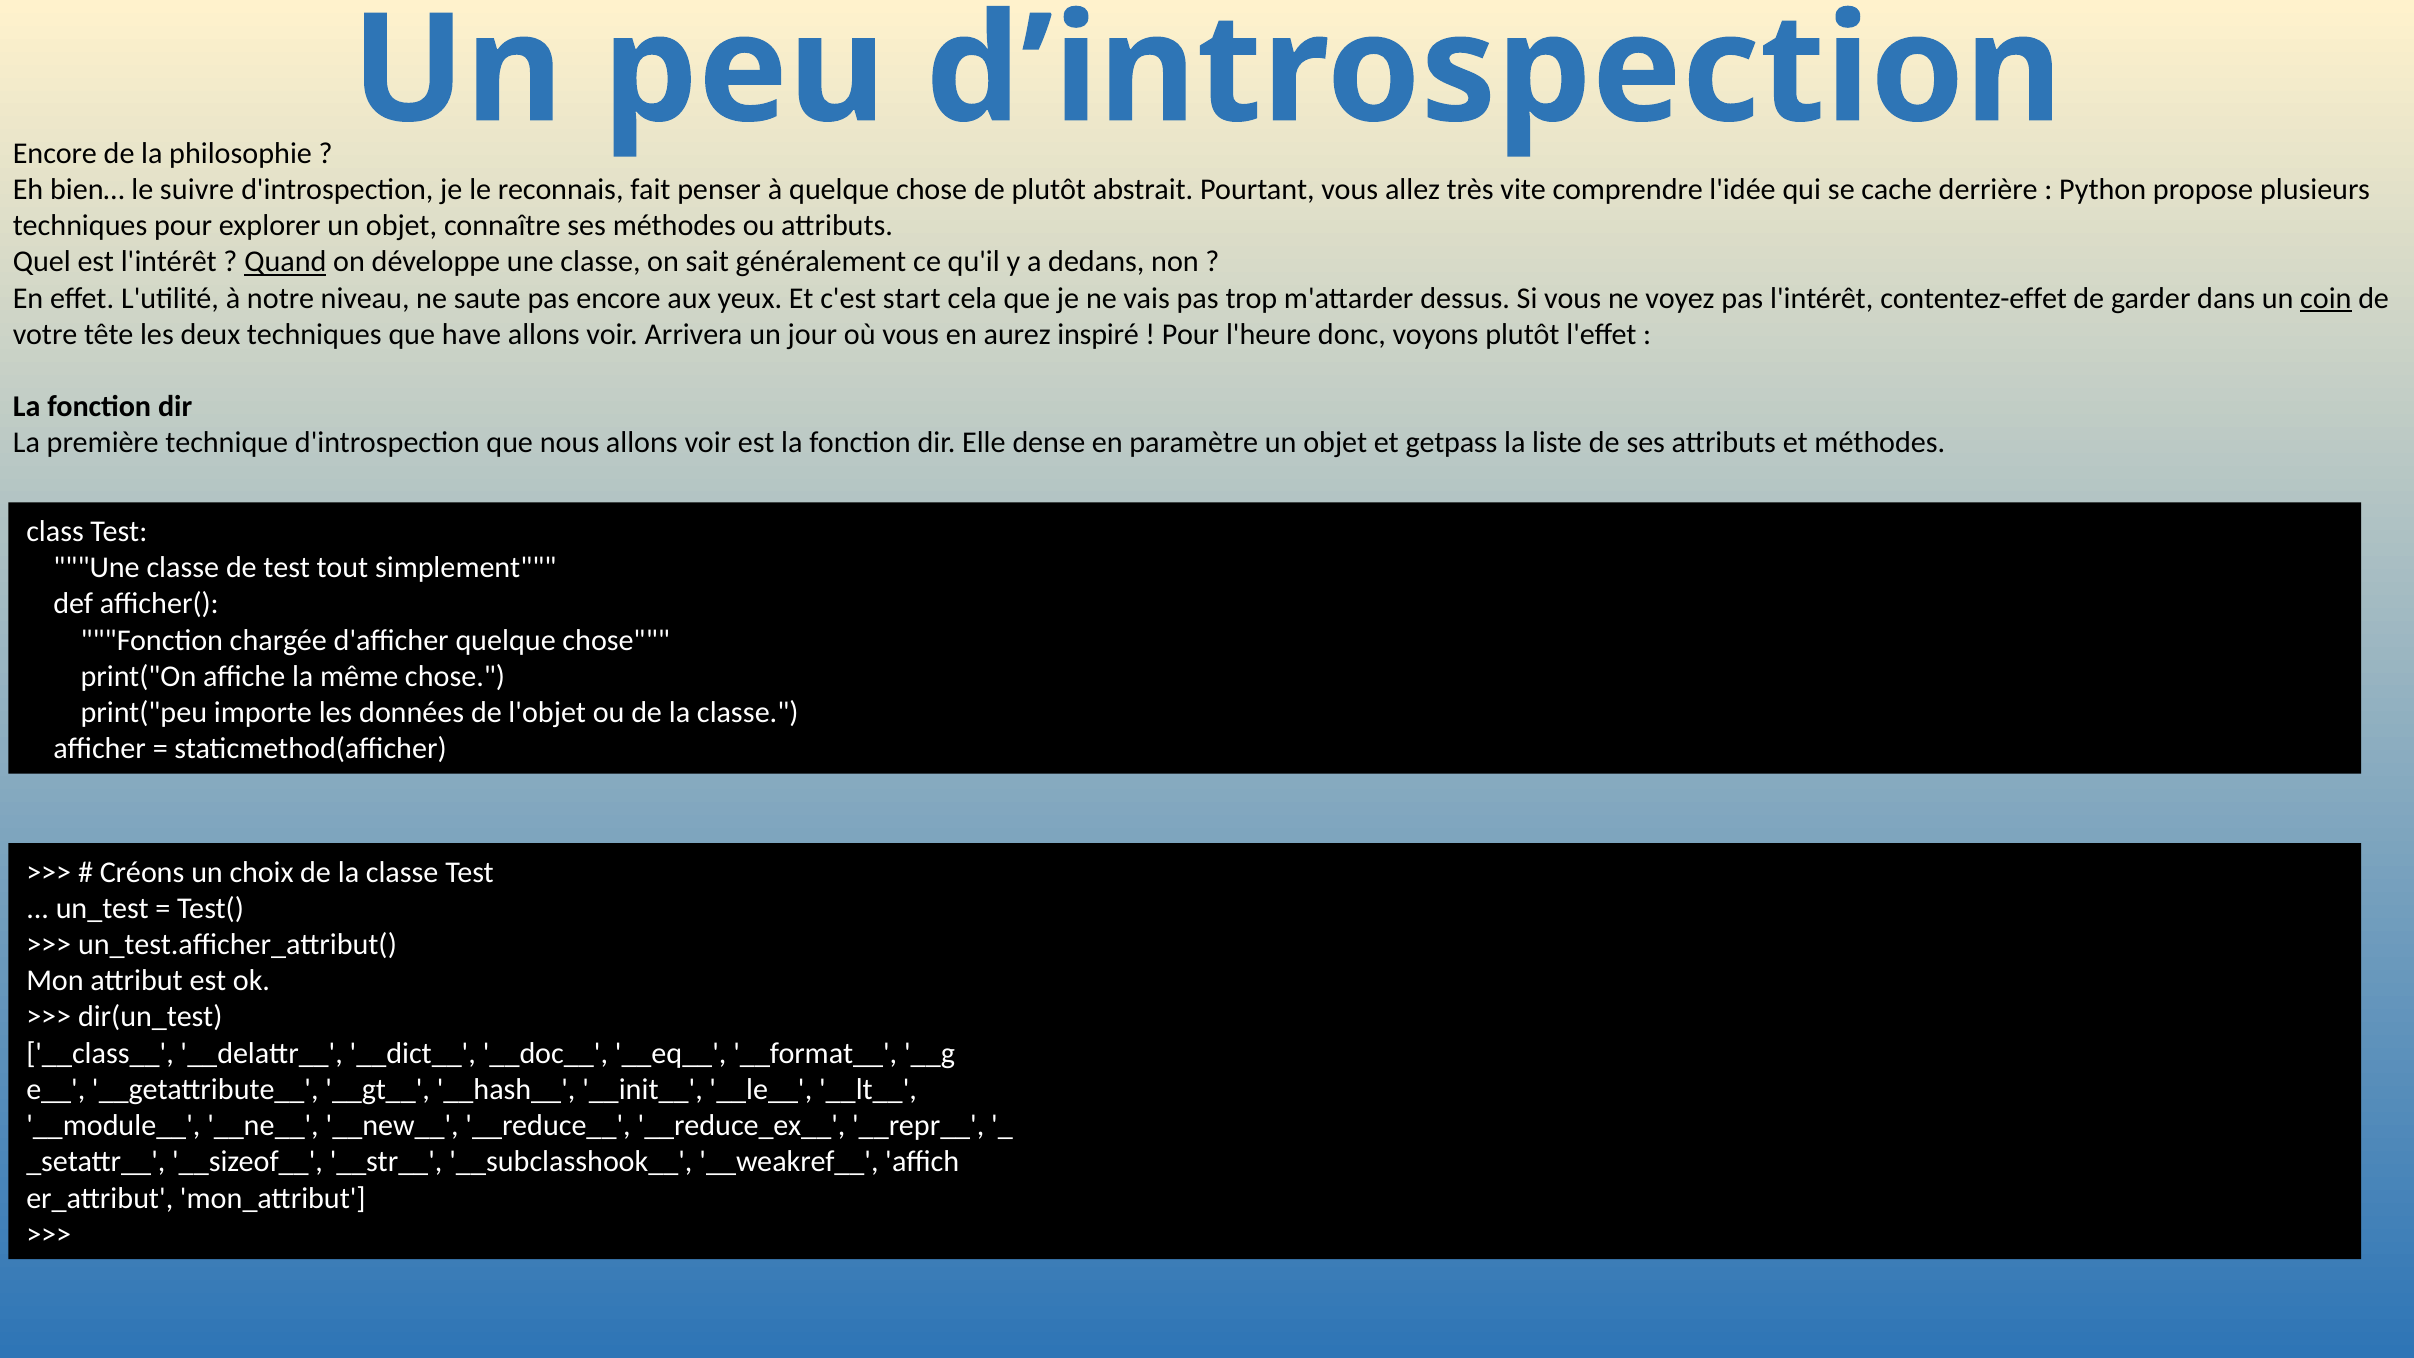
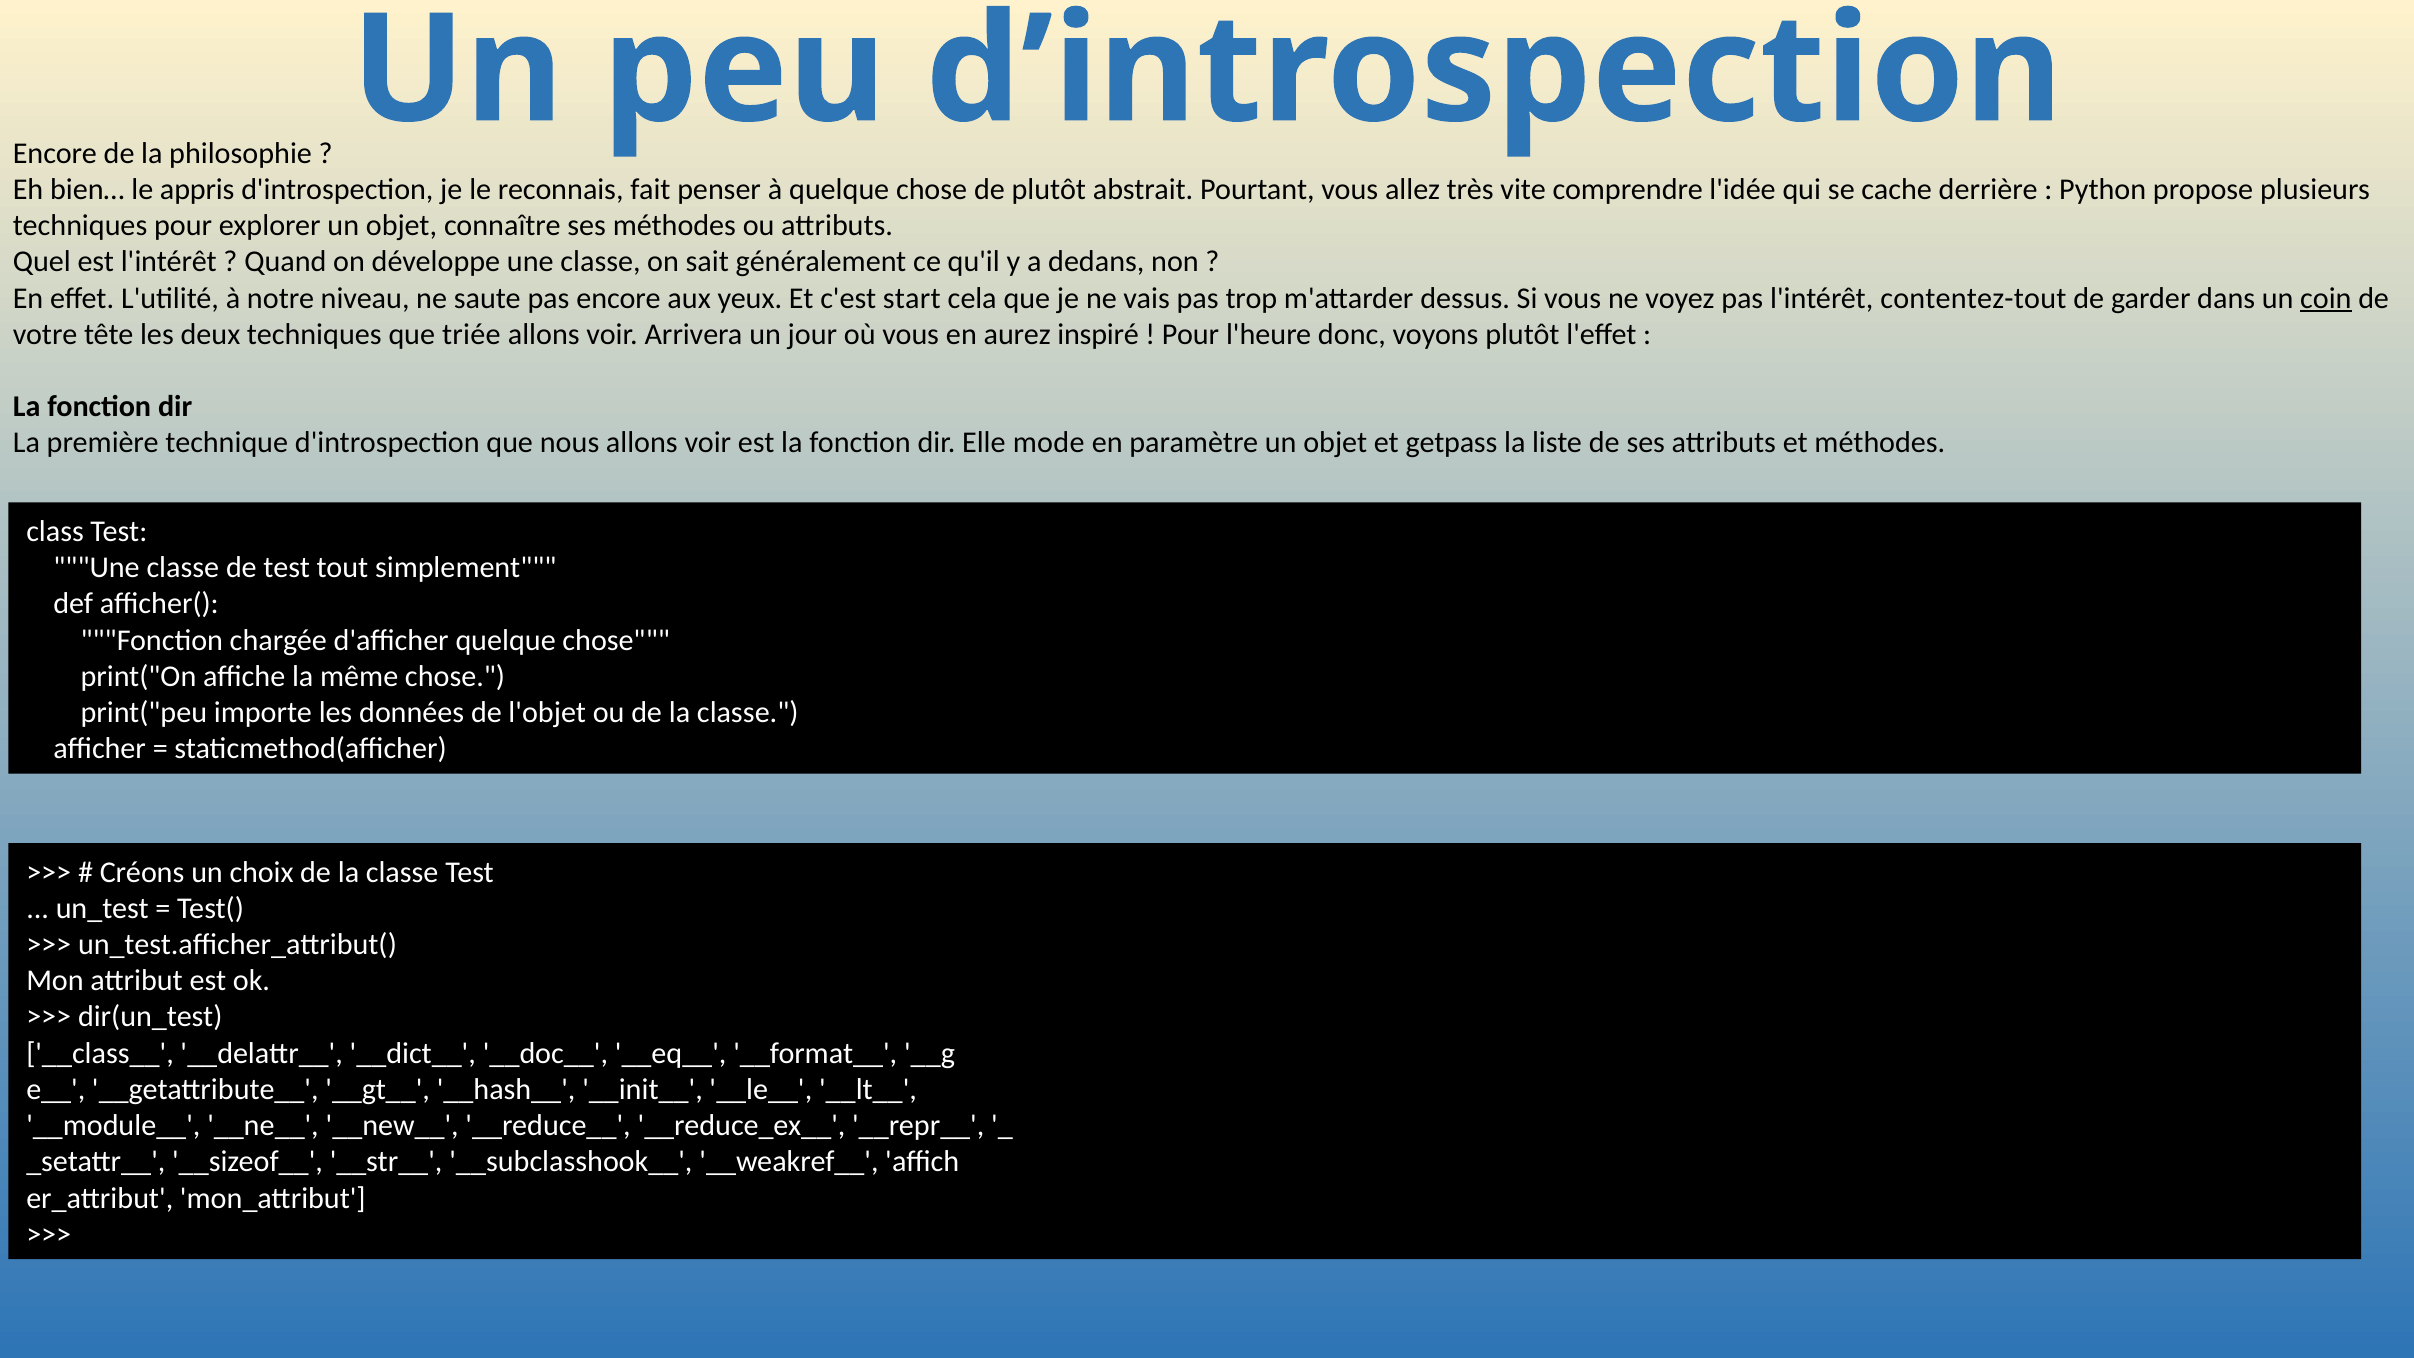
suivre: suivre -> appris (197, 189)
Quand underline: present -> none (285, 262)
contentez-effet: contentez-effet -> contentez-tout (1973, 298)
have: have -> triée (471, 334)
dense: dense -> mode (1049, 443)
